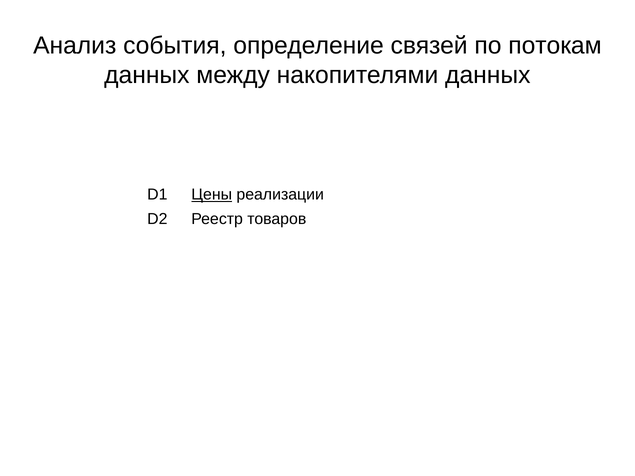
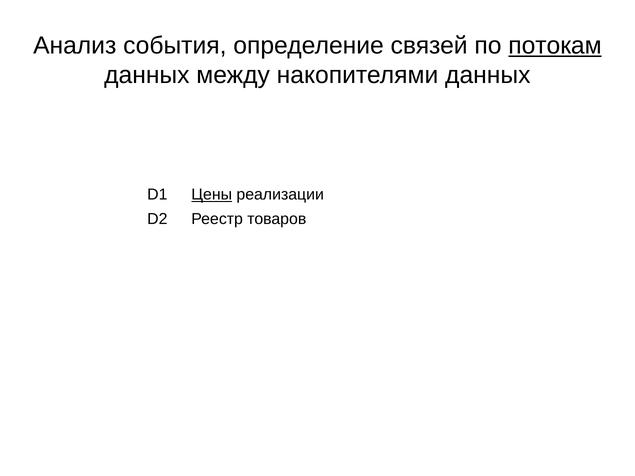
потокам underline: none -> present (555, 46)
